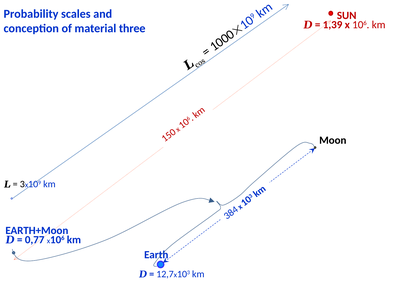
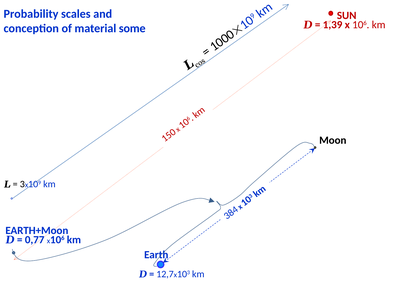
three: three -> some (132, 28)
